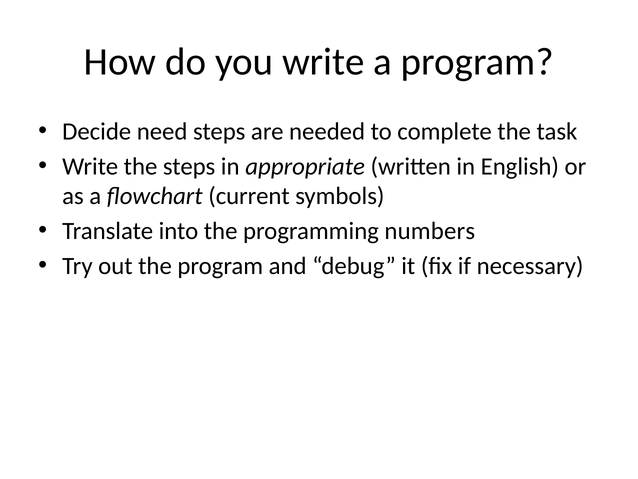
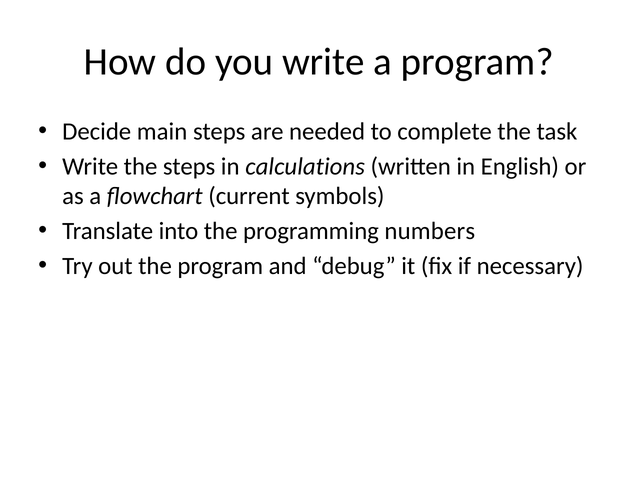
need: need -> main (162, 131)
appropriate: appropriate -> calculations (305, 166)
